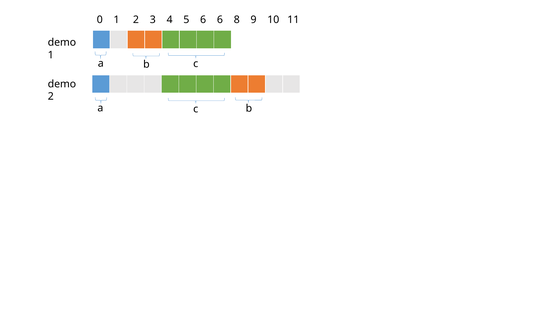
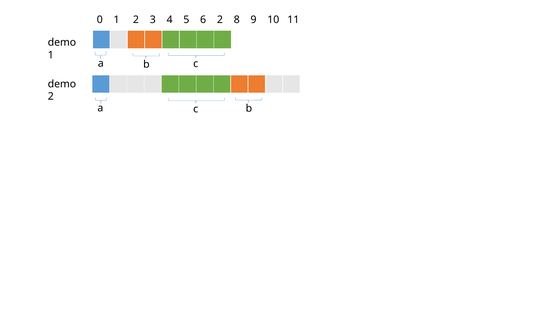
6 6: 6 -> 2 (220, 20)
